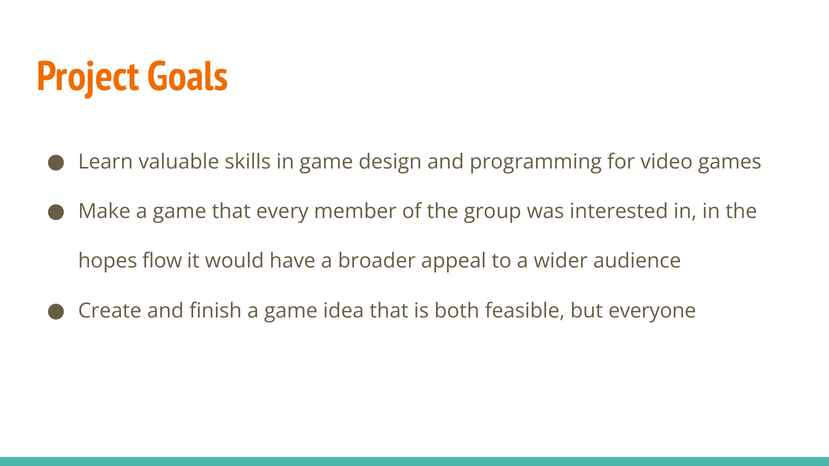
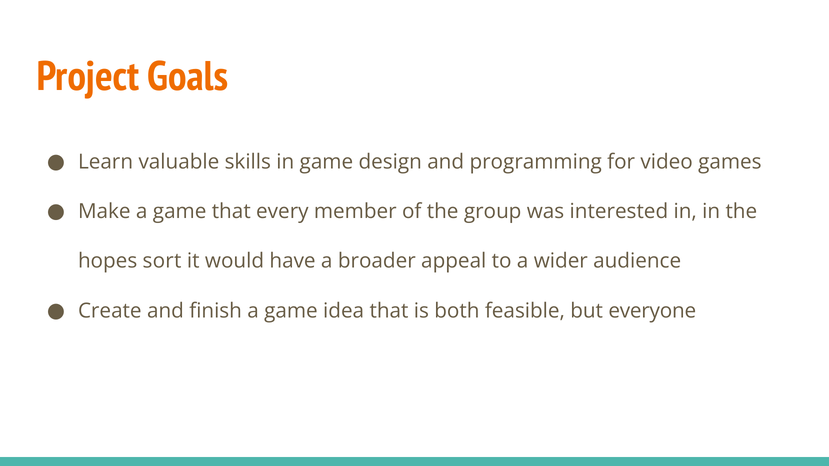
flow: flow -> sort (162, 261)
